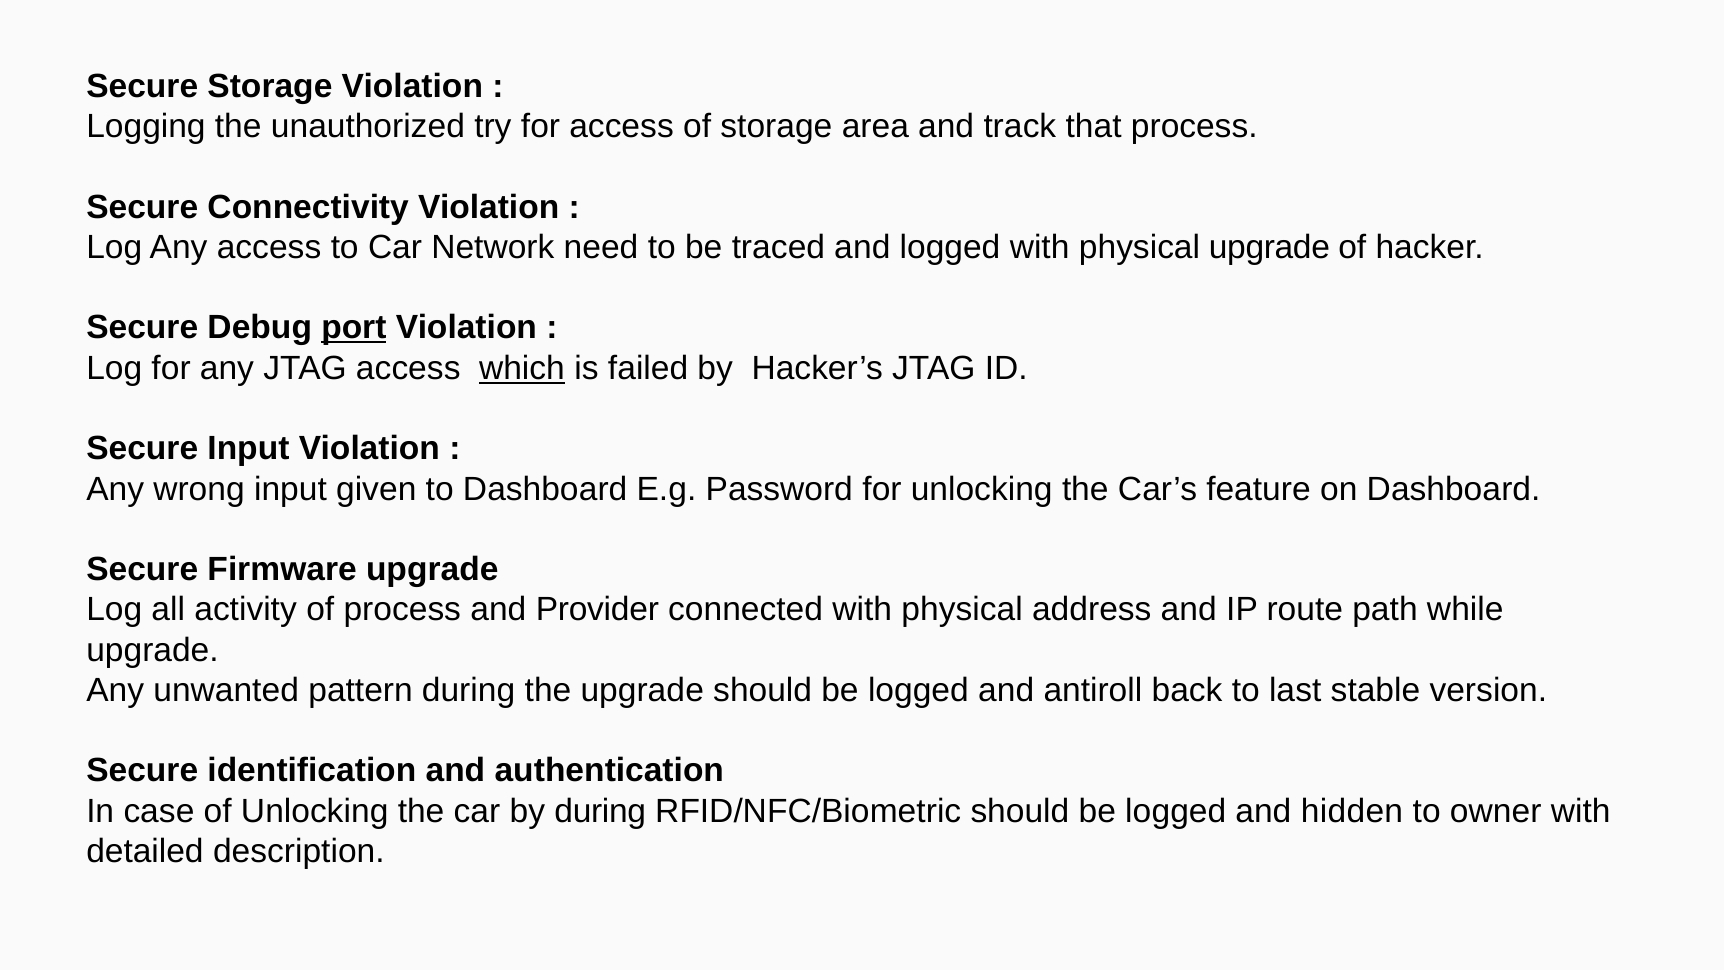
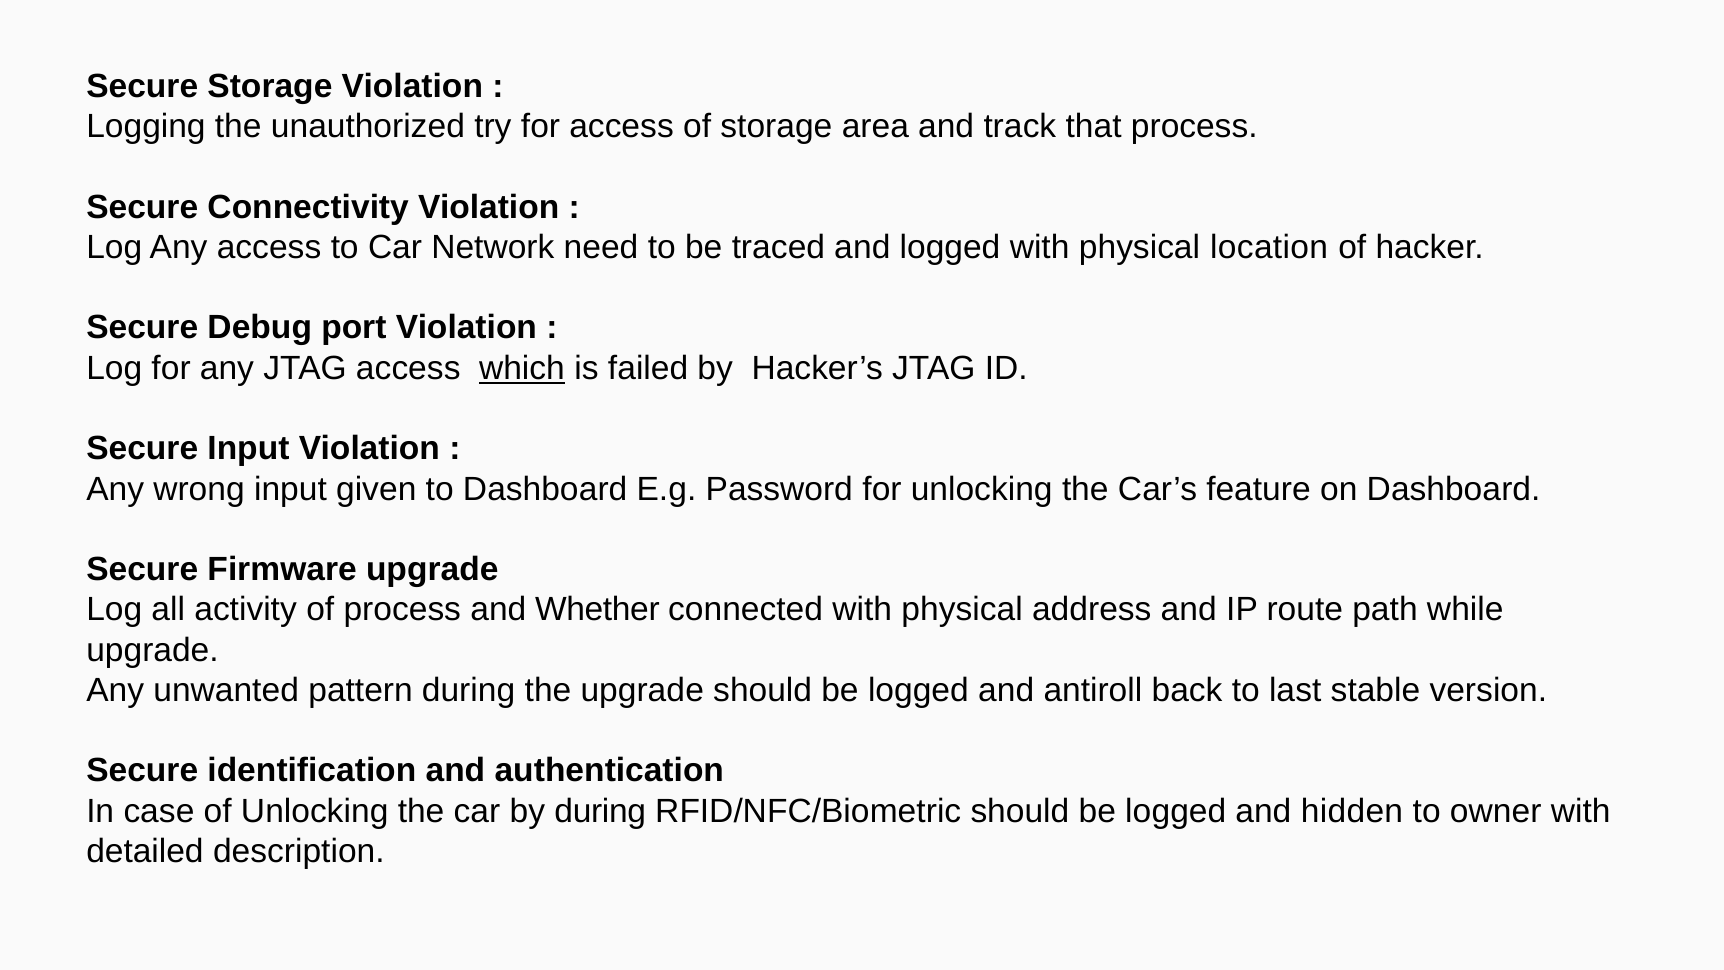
physical upgrade: upgrade -> location (1269, 247)
port underline: present -> none (354, 328)
Provider: Provider -> Whether (597, 610)
